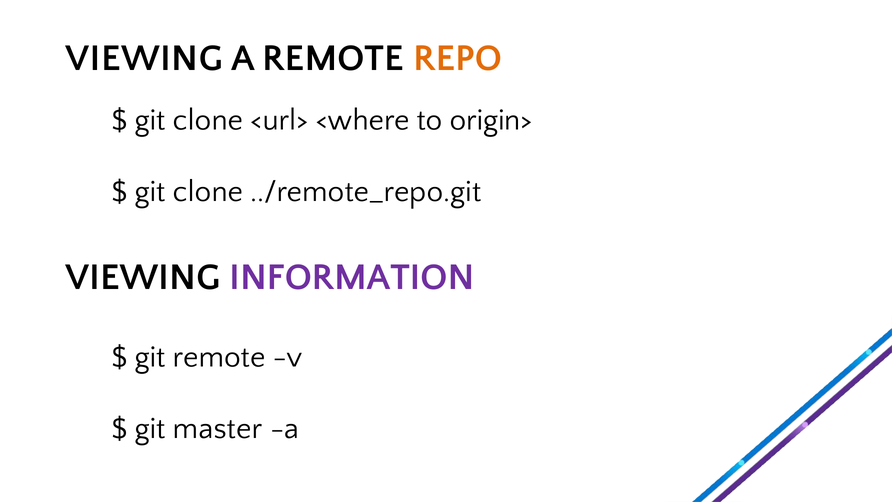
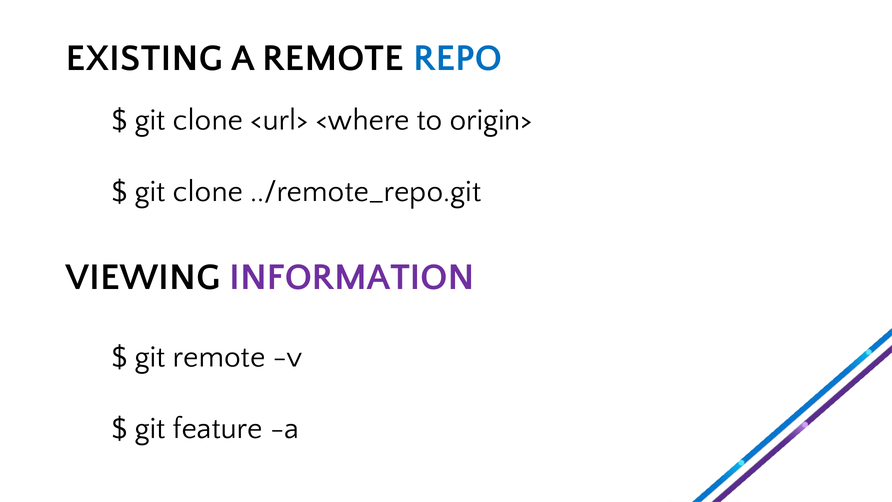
VIEWING: VIEWING -> EXISTING (145, 58)
REPO colour: orange -> blue (458, 58)
master: master -> feature (218, 428)
